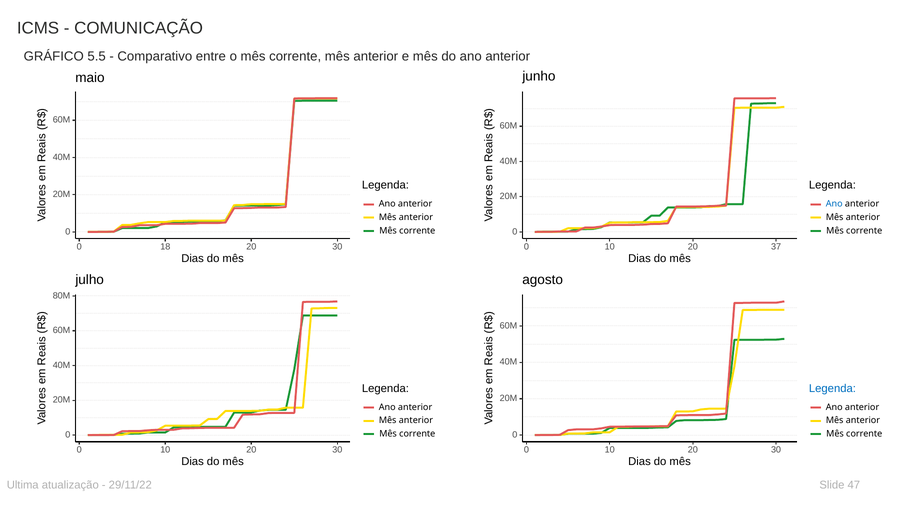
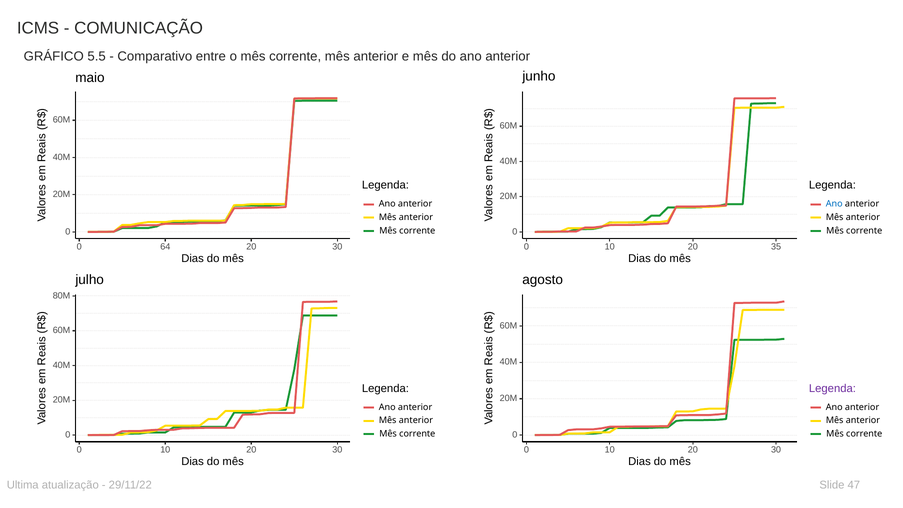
18: 18 -> 64 (165, 247)
37: 37 -> 35 (776, 247)
Legenda colour: blue -> purple (832, 388)
